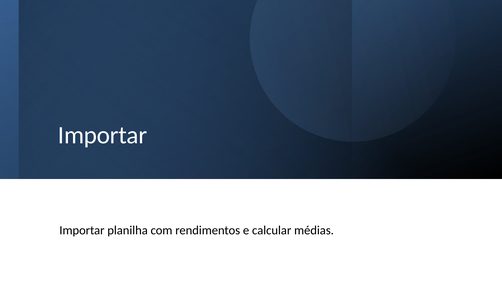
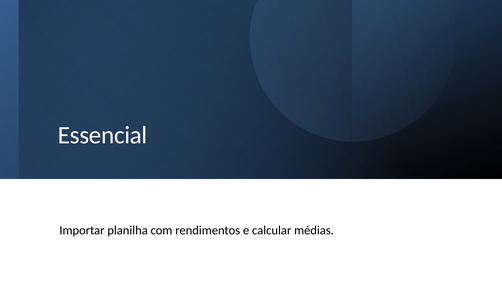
Importar: Importar -> Essencial (103, 135)
